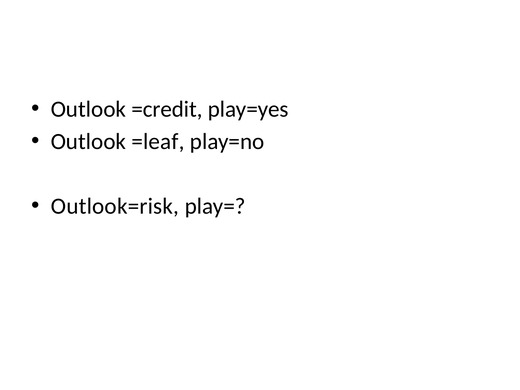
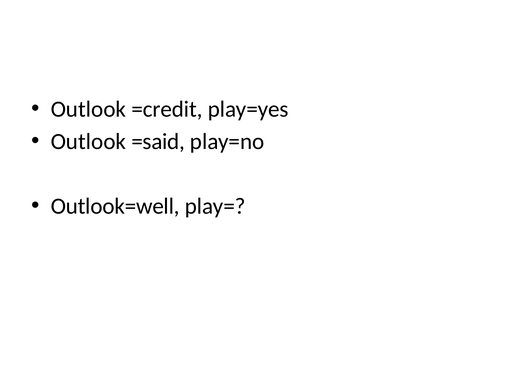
=leaf: =leaf -> =said (158, 141)
Outlook=risk: Outlook=risk -> Outlook=well (115, 206)
